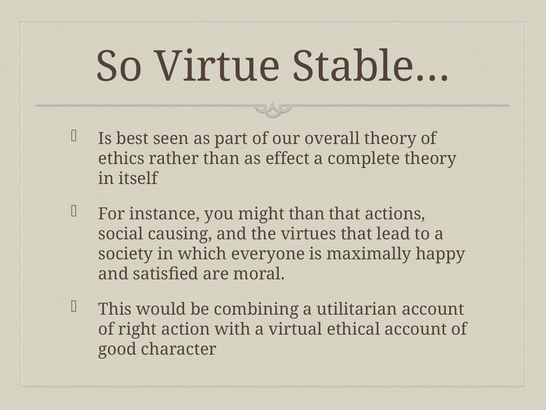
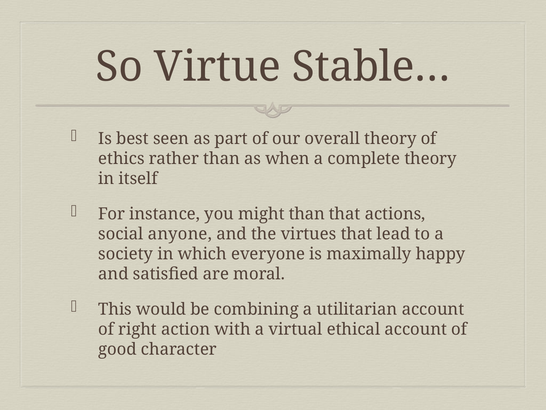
effect: effect -> when (288, 158)
causing: causing -> anyone (180, 234)
